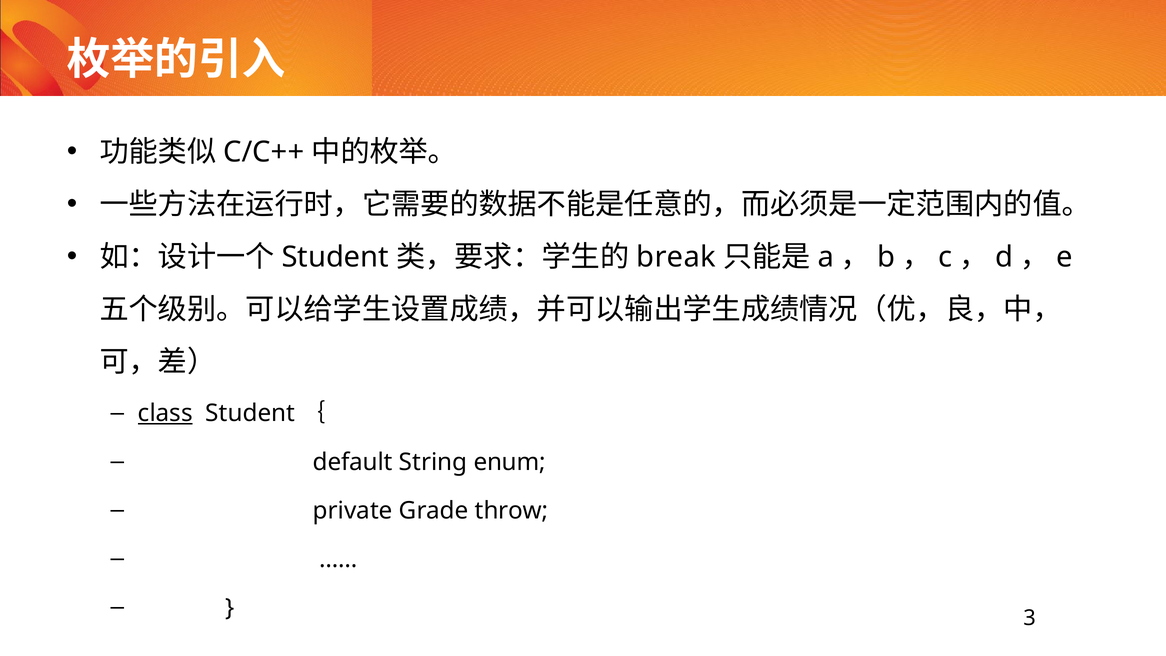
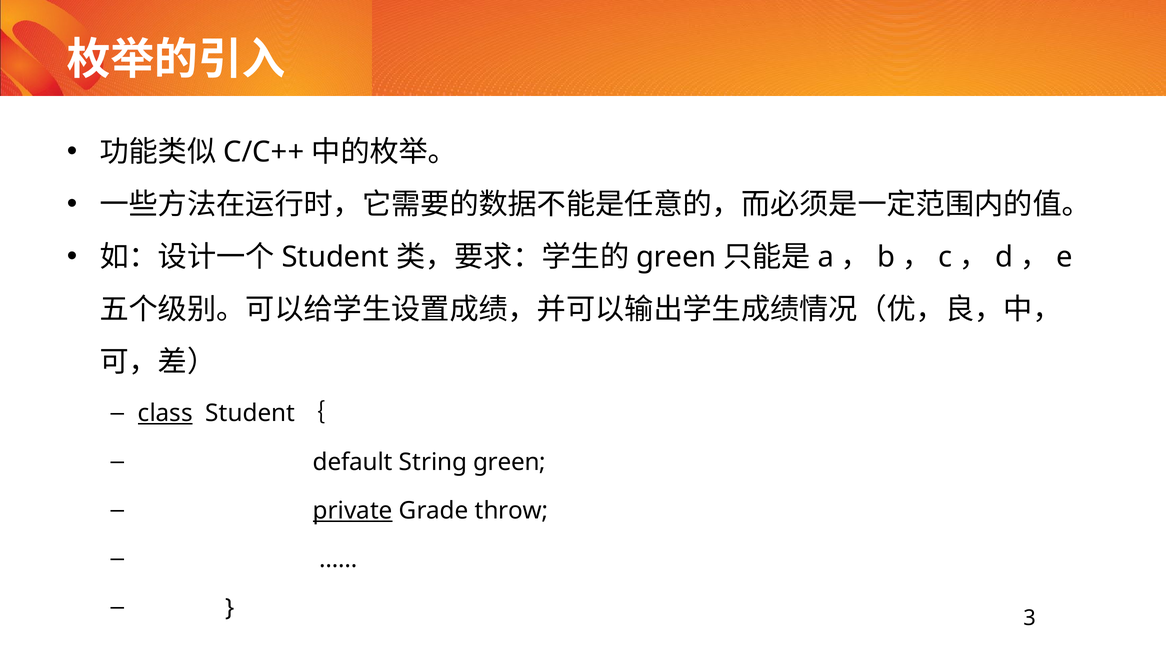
break: break -> green (676, 257)
String enum: enum -> green (510, 462)
private underline: none -> present (353, 511)
